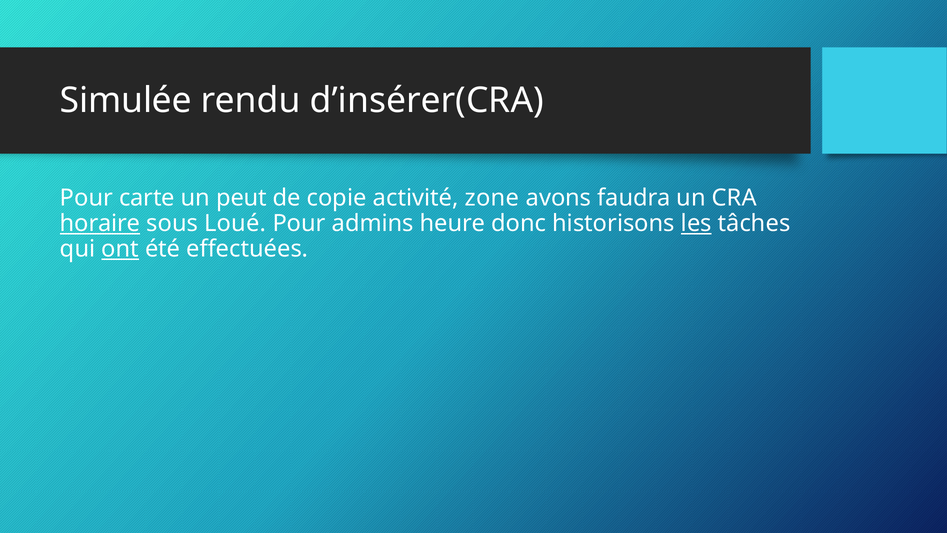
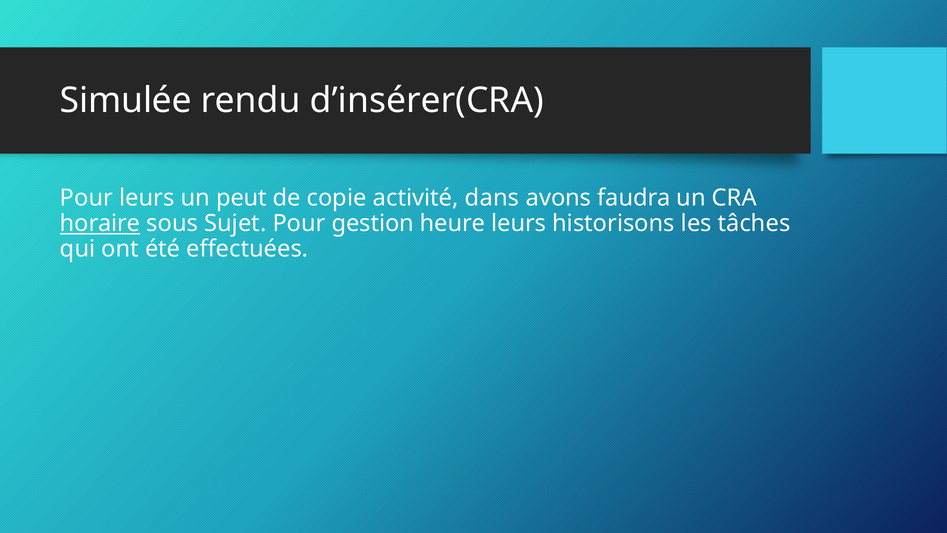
Pour carte: carte -> leurs (147, 198)
zone: zone -> dans (492, 198)
Loué: Loué -> Sujet (235, 223)
admins: admins -> gestion (373, 223)
heure donc: donc -> leurs (519, 223)
les underline: present -> none (696, 223)
ont underline: present -> none (120, 249)
